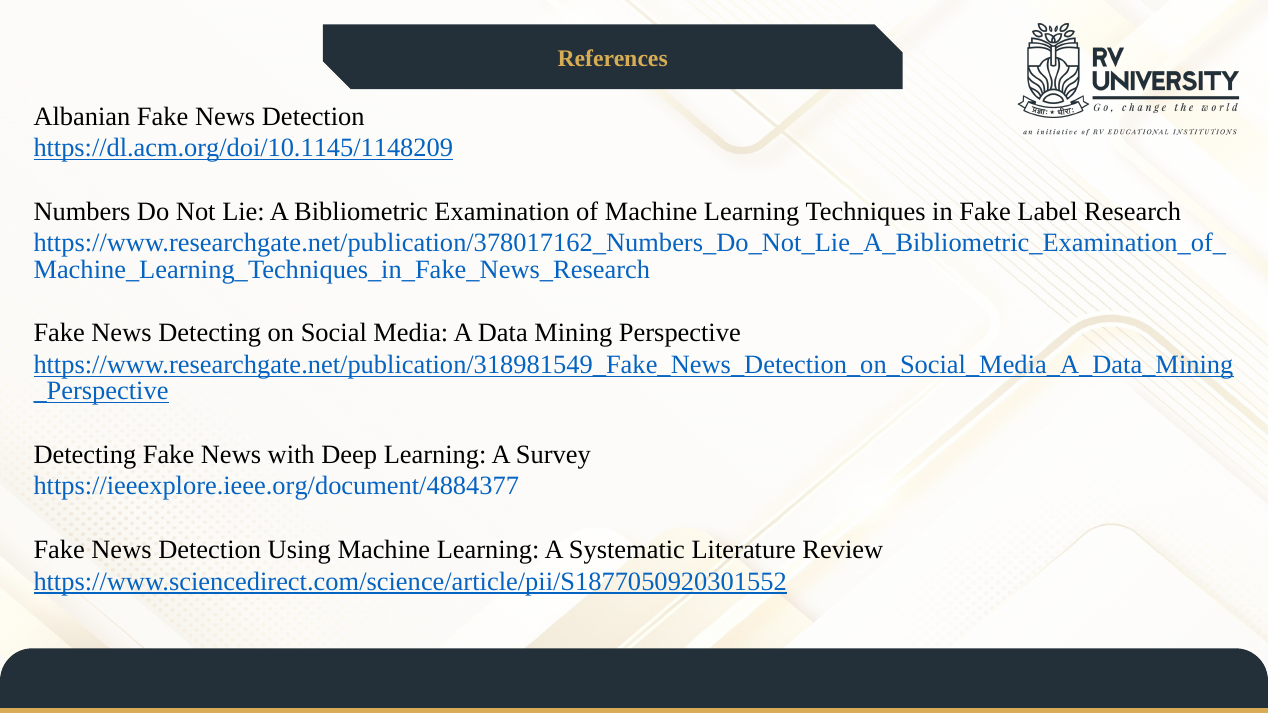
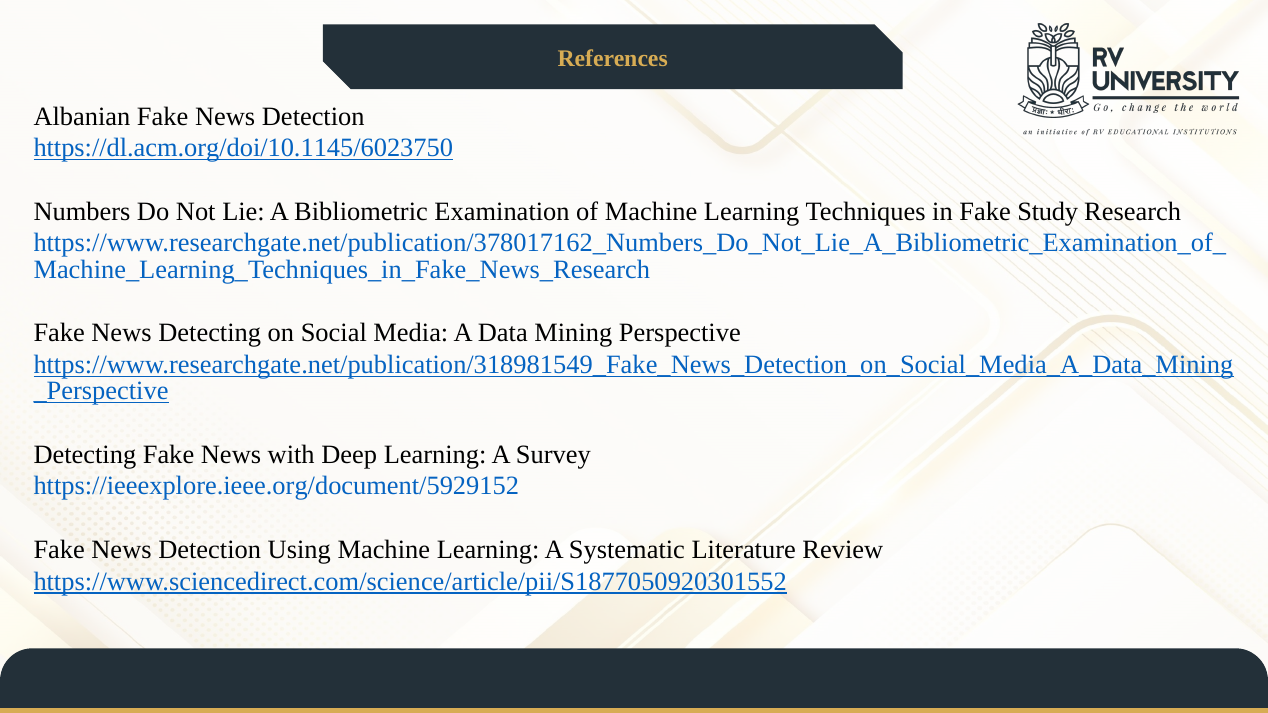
https://dl.acm.org/doi/10.1145/1148209: https://dl.acm.org/doi/10.1145/1148209 -> https://dl.acm.org/doi/10.1145/6023750 (243, 148)
Label: Label -> Study (1048, 212)
https://ieeexplore.ieee.org/document/4884377: https://ieeexplore.ieee.org/document/4884377 -> https://ieeexplore.ieee.org/document/5929152 (276, 486)
